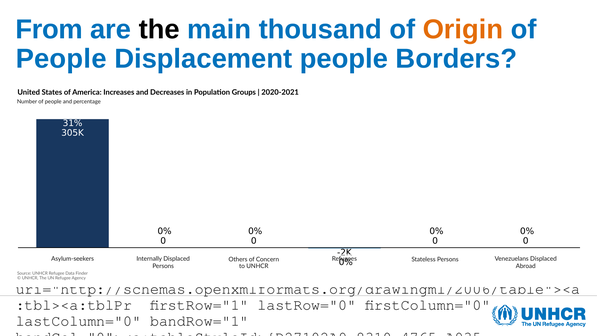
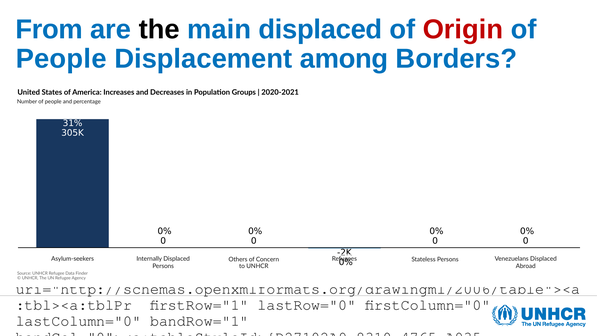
main thousand: thousand -> displaced (320, 29)
Origin colour: orange -> red (463, 29)
Displacement people: people -> among (344, 59)
